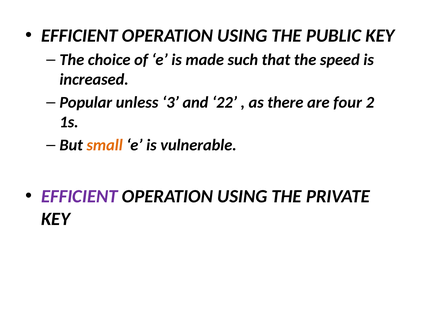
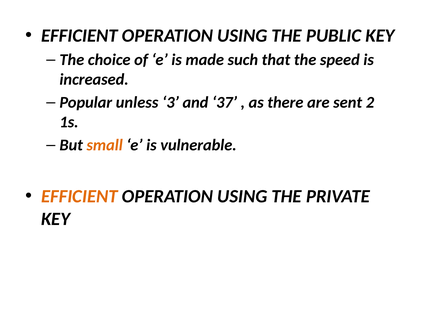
22: 22 -> 37 (225, 102)
four: four -> sent (348, 102)
EFFICIENT colour: purple -> orange (79, 196)
